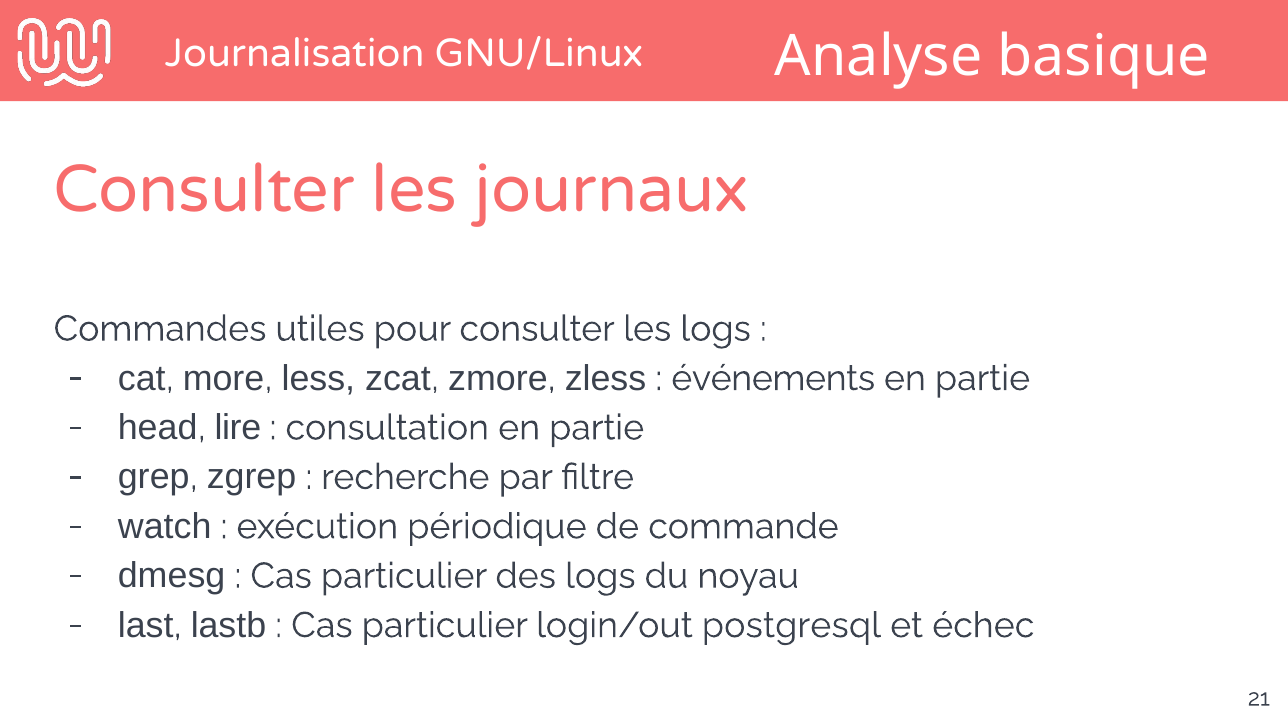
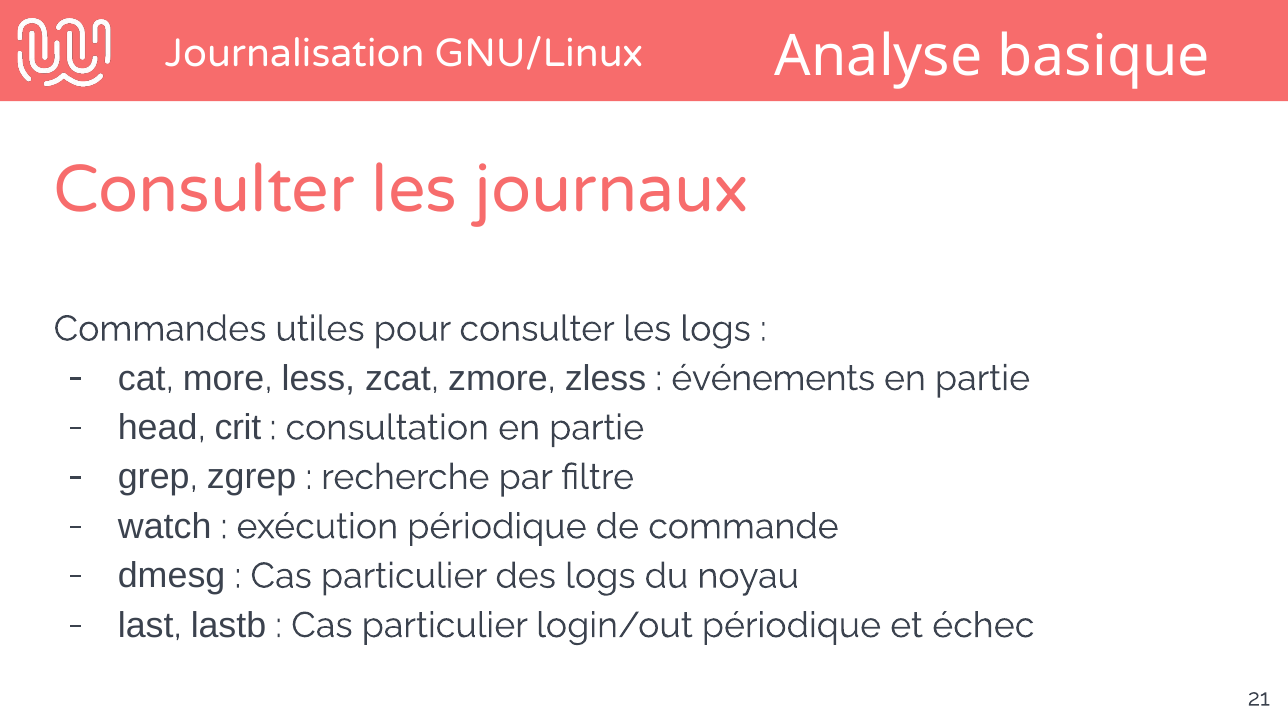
lire: lire -> crit (238, 427)
login/out postgresql: postgresql -> périodique (791, 625)
